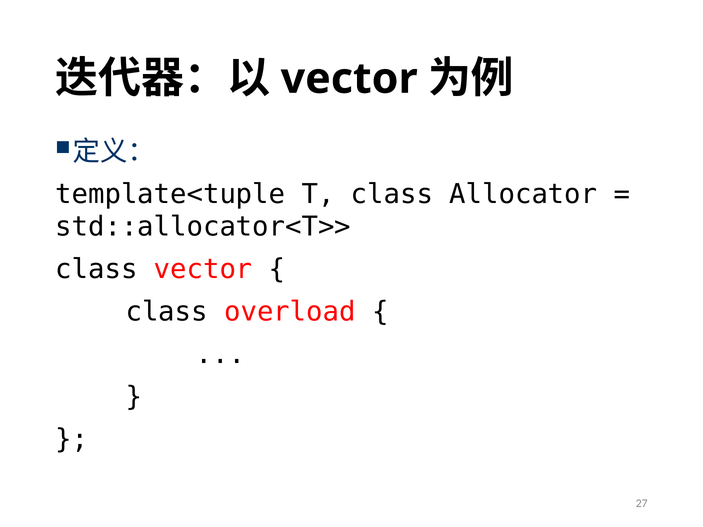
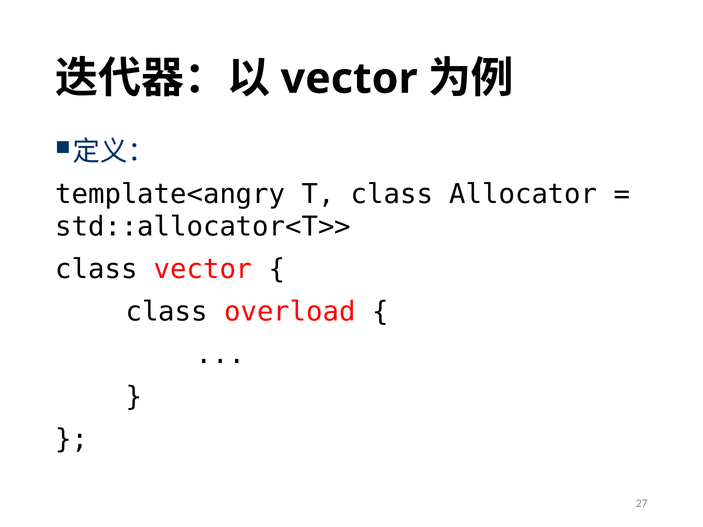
template<tuple: template<tuple -> template<angry (170, 194)
